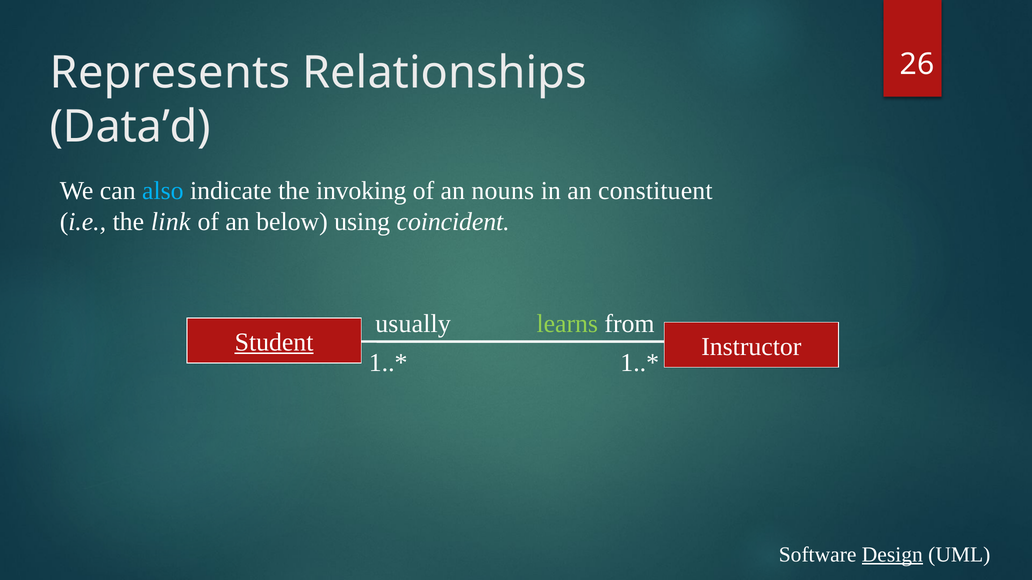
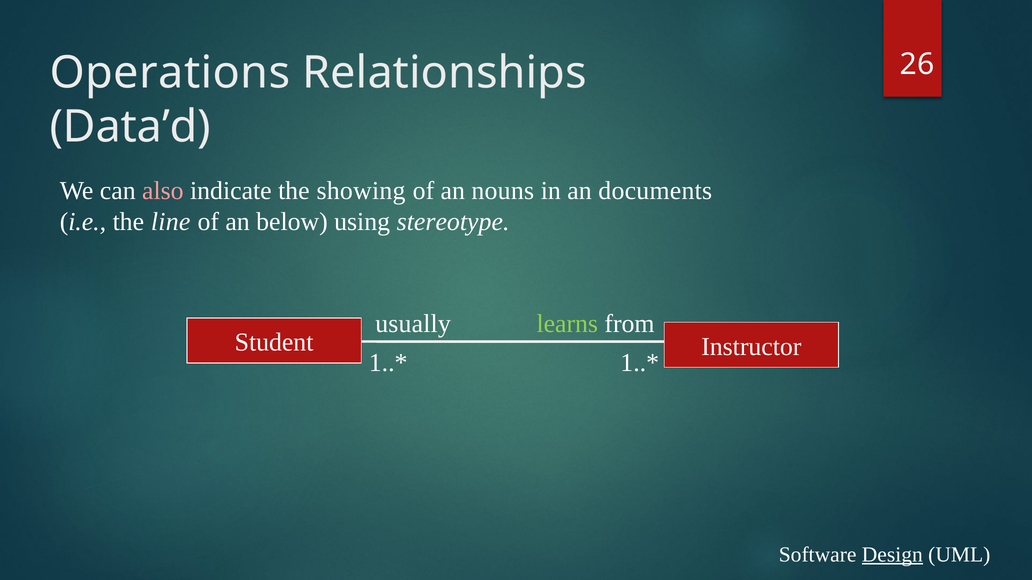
Represents: Represents -> Operations (170, 73)
also colour: light blue -> pink (163, 191)
invoking: invoking -> showing (361, 191)
constituent: constituent -> documents (655, 191)
link: link -> line (171, 222)
coincident: coincident -> stereotype (453, 222)
Student underline: present -> none (274, 343)
